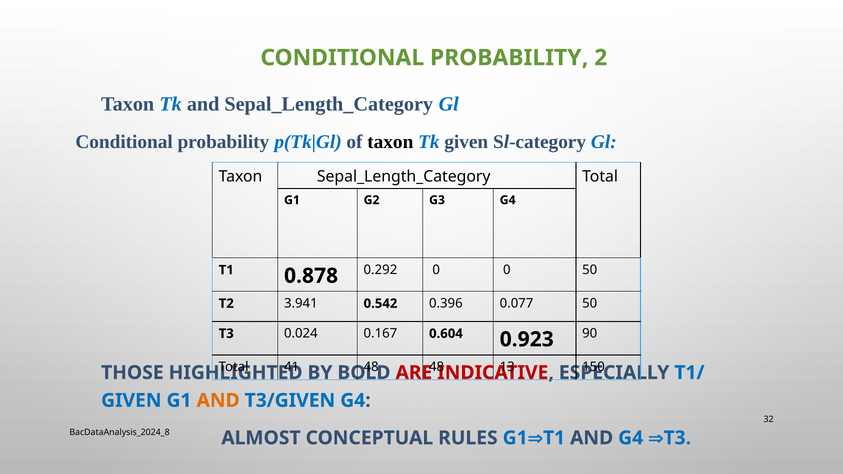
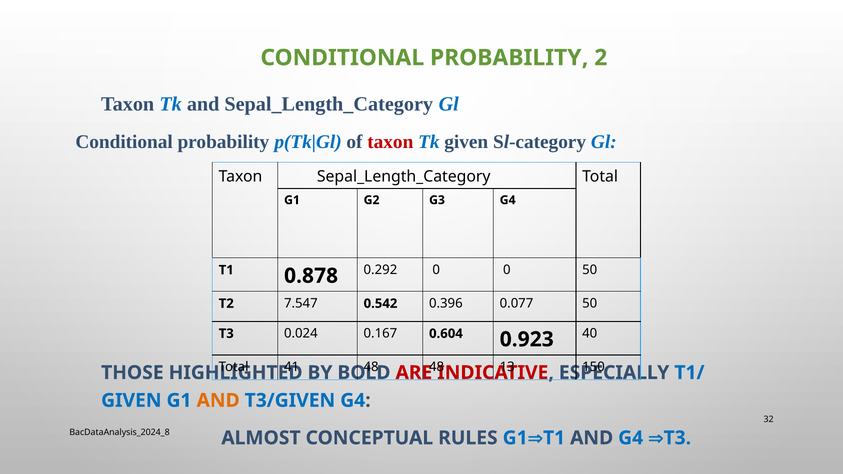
taxon colour: black -> red (390, 142)
3.941: 3.941 -> 7.547 (301, 304)
90: 90 -> 40 (590, 334)
